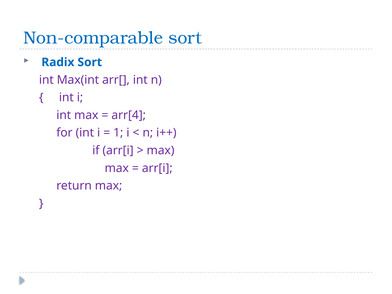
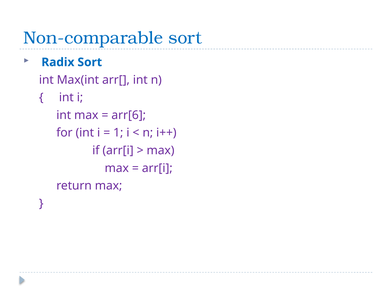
arr[4: arr[4 -> arr[6 (129, 115)
